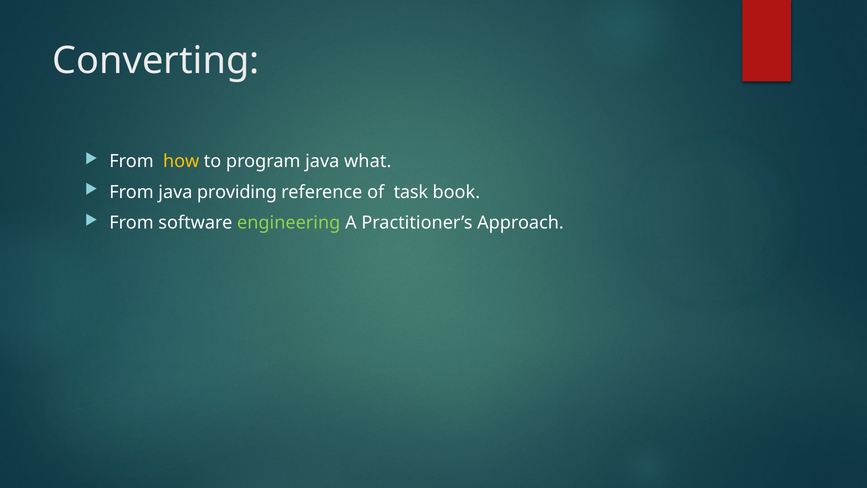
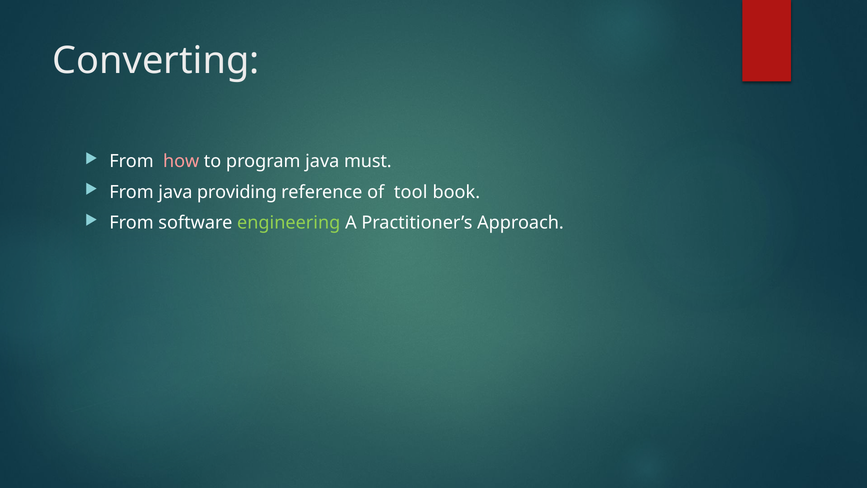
how colour: yellow -> pink (181, 161)
what: what -> must (368, 161)
task: task -> tool (411, 192)
